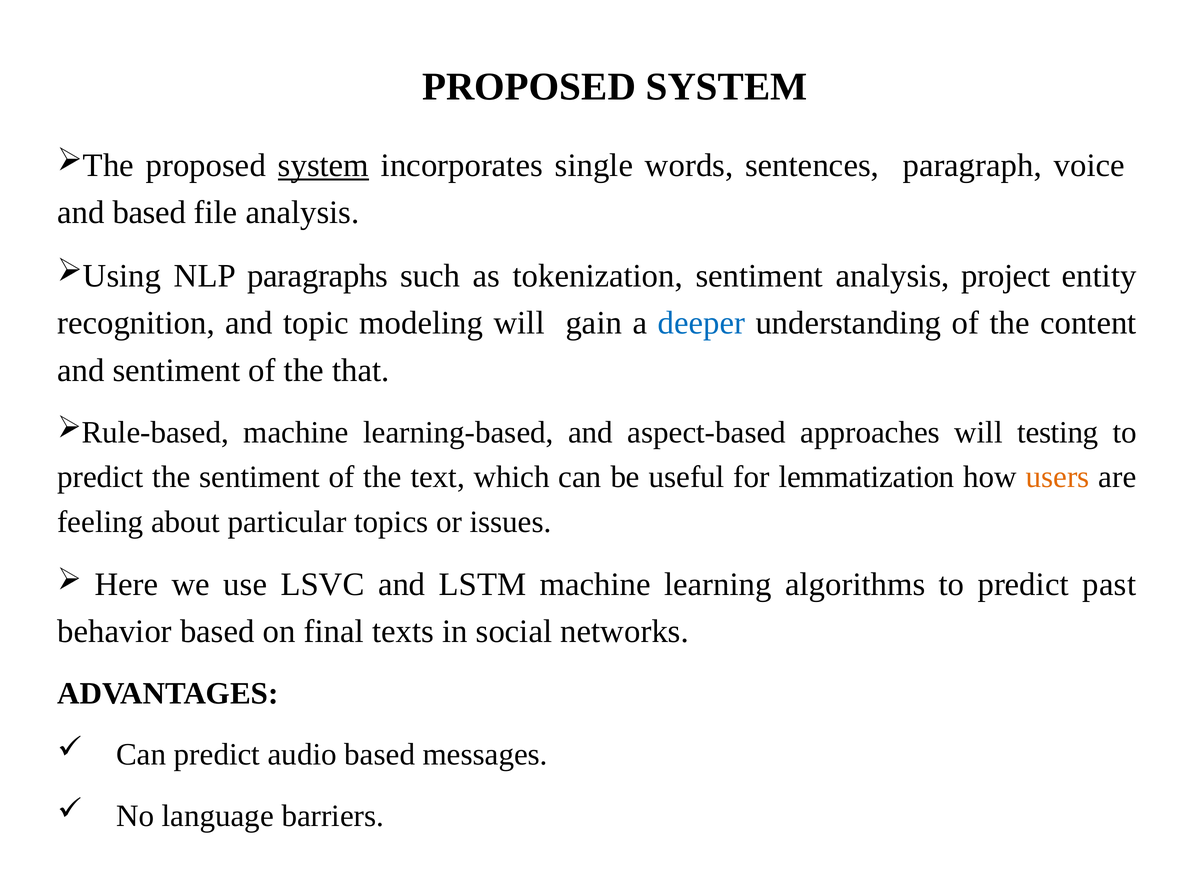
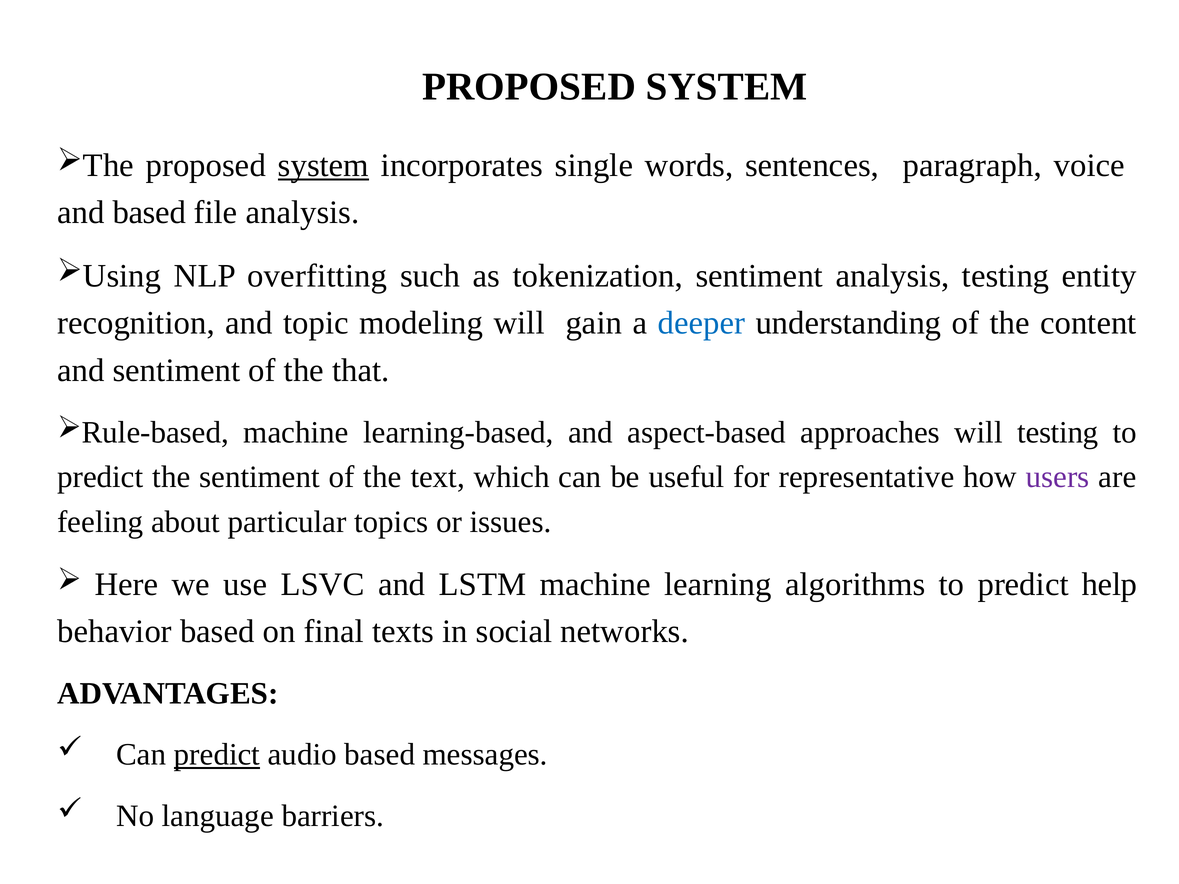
paragraphs: paragraphs -> overfitting (317, 276)
analysis project: project -> testing (1006, 276)
lemmatization: lemmatization -> representative (866, 477)
users colour: orange -> purple (1058, 477)
past: past -> help (1110, 585)
predict underline: none -> present (217, 755)
